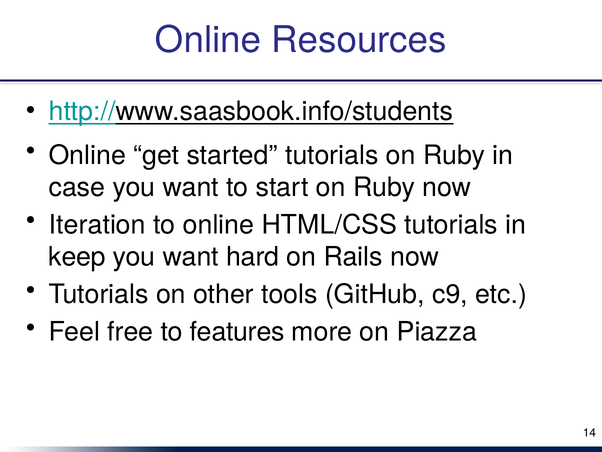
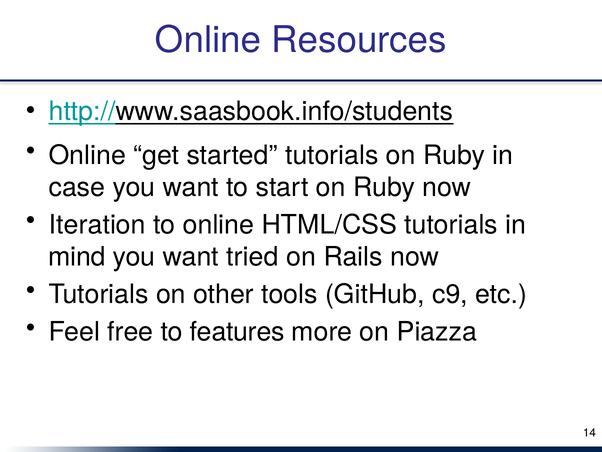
keep: keep -> mind (77, 257)
hard: hard -> tried (253, 257)
